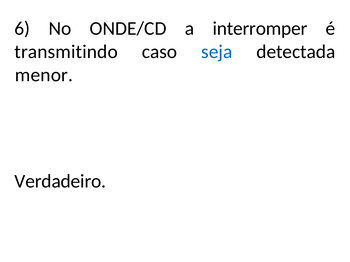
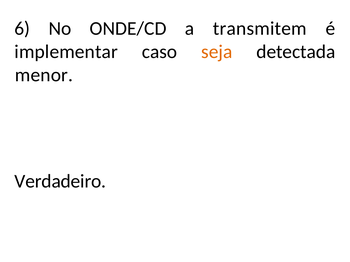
interromper: interromper -> transmitem (260, 28)
transmitindo: transmitindo -> implementar (66, 52)
seja colour: blue -> orange (217, 52)
